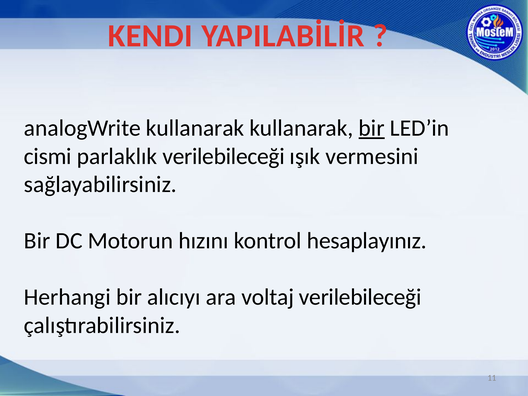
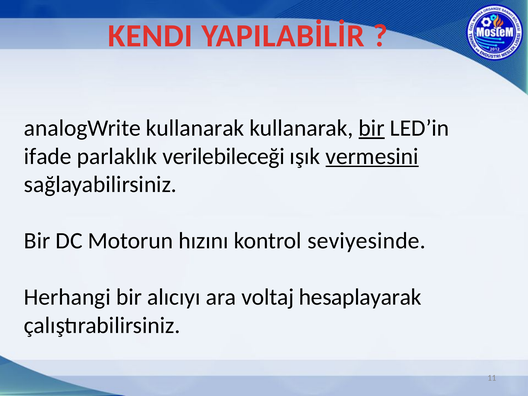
cismi: cismi -> ifade (48, 156)
vermesini underline: none -> present (372, 156)
hesaplayınız: hesaplayınız -> seviyesinde (367, 241)
voltaj verilebileceği: verilebileceği -> hesaplayarak (360, 297)
